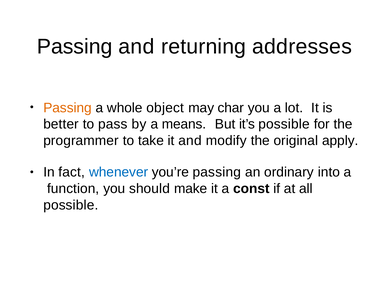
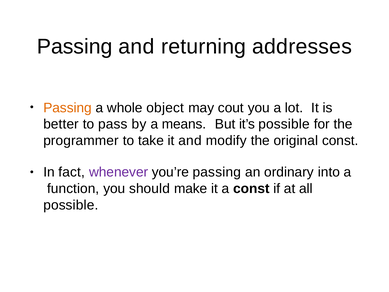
char: char -> cout (231, 108)
original apply: apply -> const (340, 140)
whenever colour: blue -> purple (119, 172)
